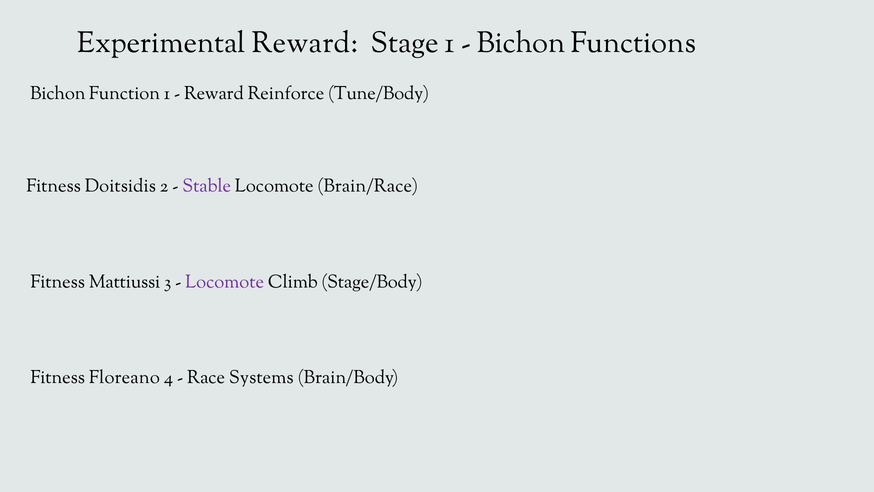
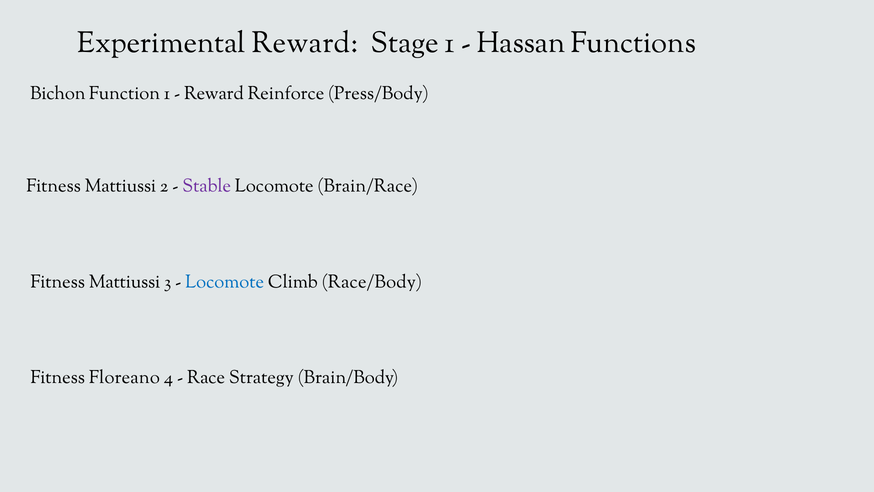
Bichon: Bichon -> Hassan (521, 43)
Tune/Body: Tune/Body -> Press/Body (378, 93)
Doitsidis: Doitsidis -> Mattiussi (120, 186)
Locomote colour: purple -> blue (225, 281)
Stage/Body: Stage/Body -> Race/Body (372, 281)
Systems: Systems -> Strategy (261, 377)
